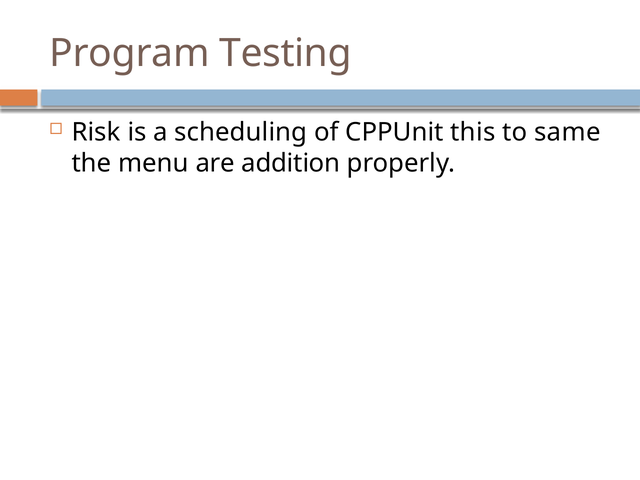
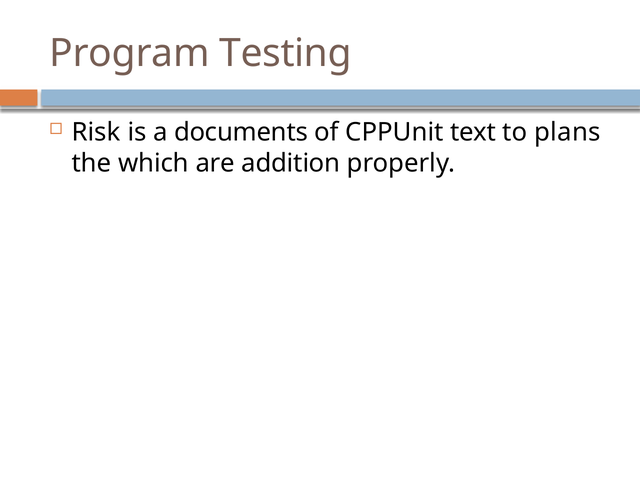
scheduling: scheduling -> documents (241, 132)
this: this -> text (473, 132)
same: same -> plans (567, 132)
menu: menu -> which (153, 163)
